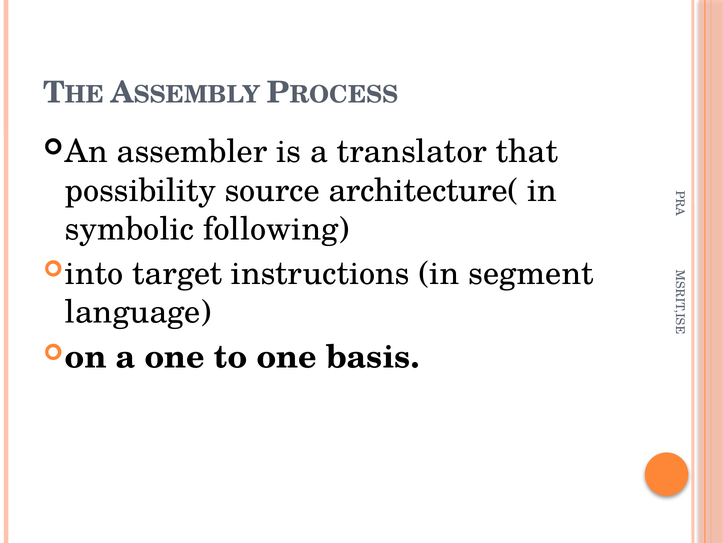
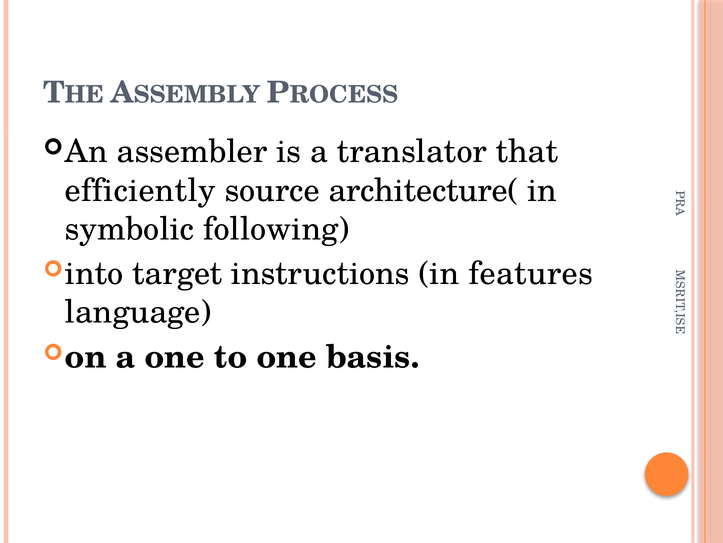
possibility: possibility -> efficiently (140, 190)
segment: segment -> features (531, 273)
